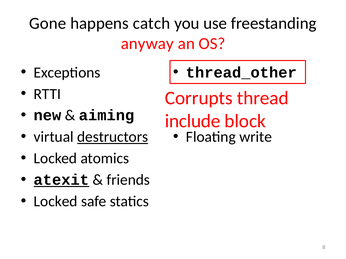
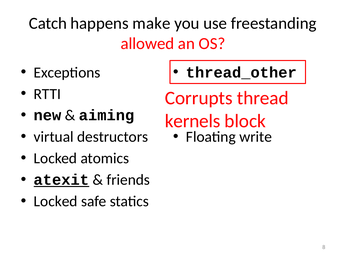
Gone: Gone -> Catch (48, 23)
catch: catch -> make (151, 23)
anyway: anyway -> allowed (147, 44)
include: include -> kernels (193, 121)
destructors underline: present -> none (113, 137)
